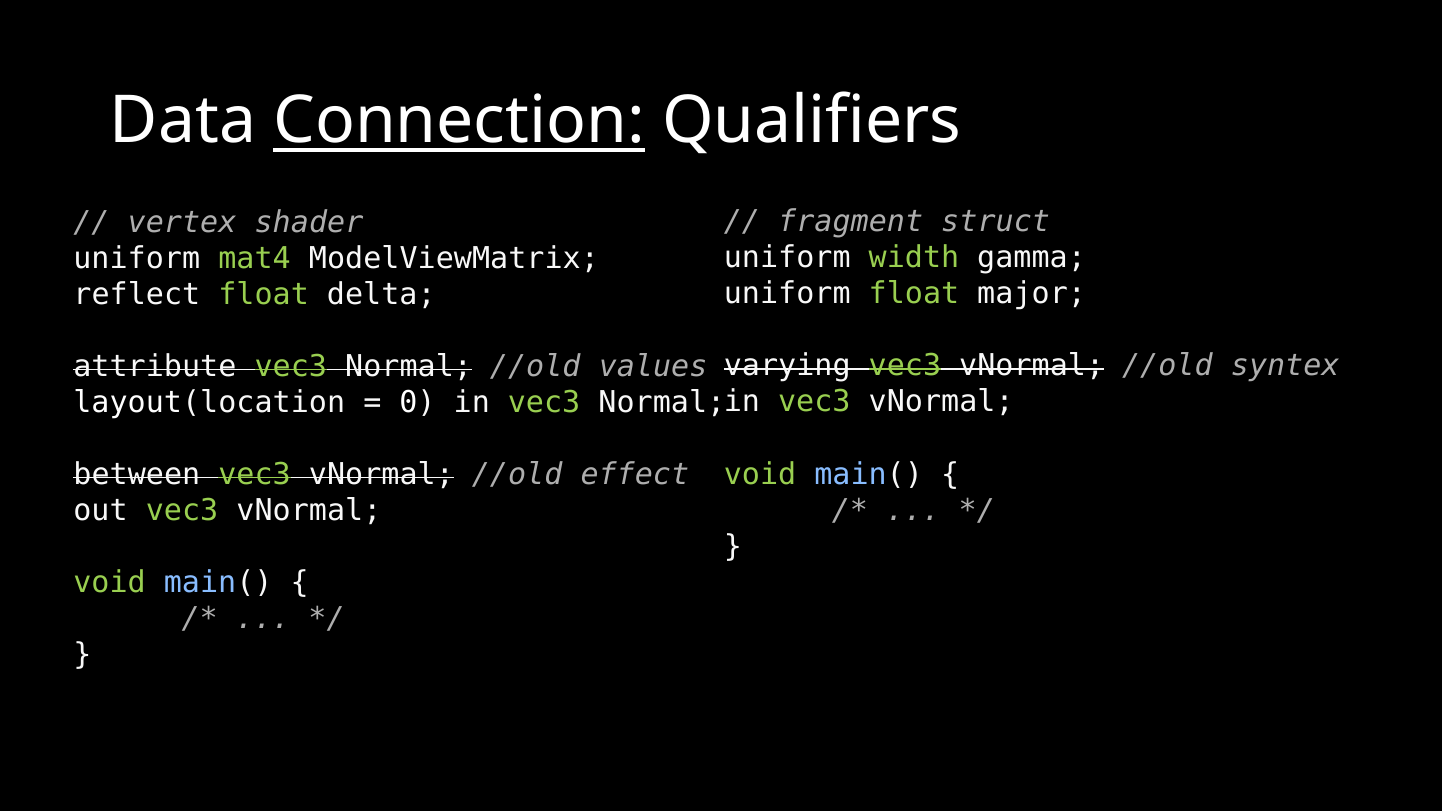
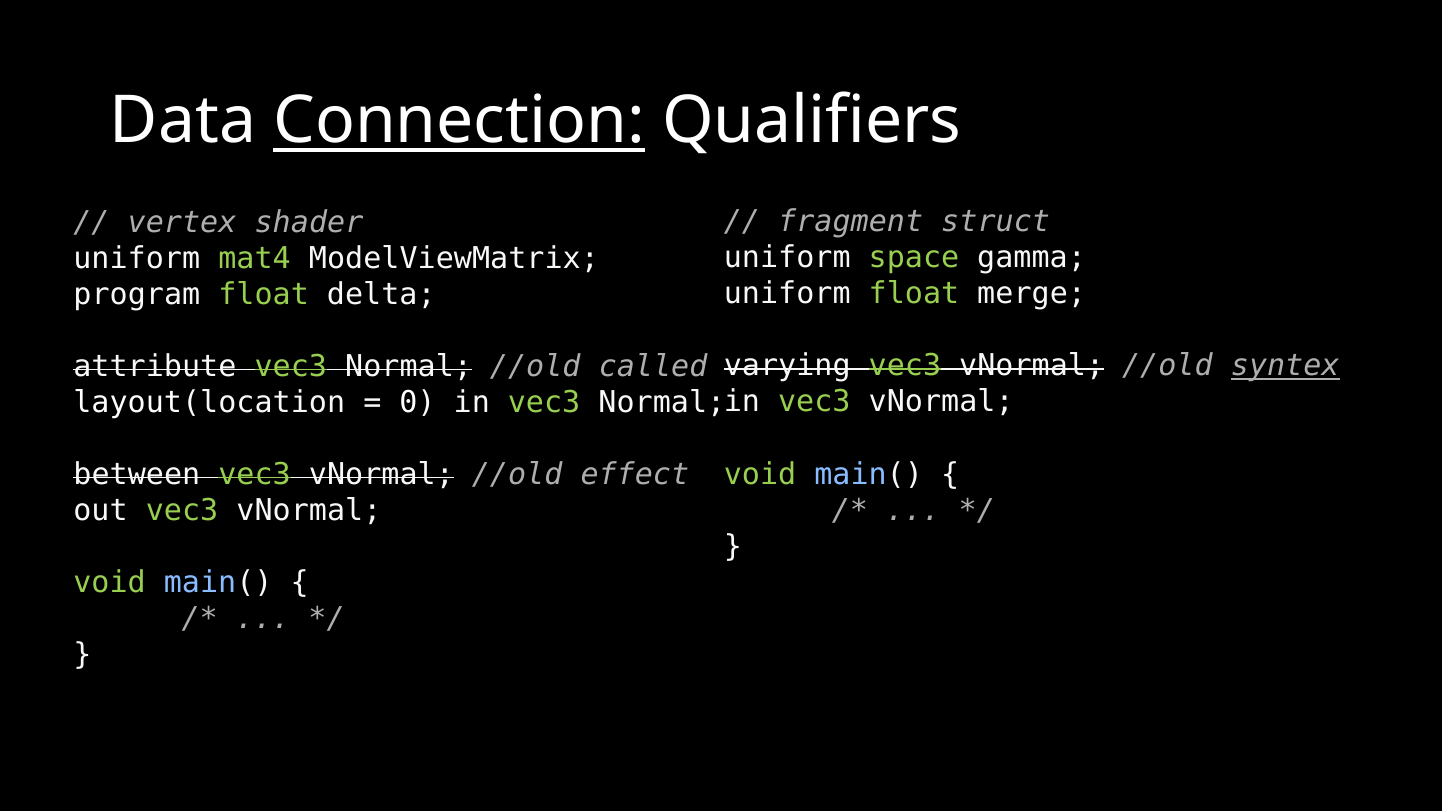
width: width -> space (914, 258)
major: major -> merge (1032, 294)
reflect: reflect -> program (137, 294)
syntex underline: none -> present (1285, 366)
values: values -> called (653, 366)
